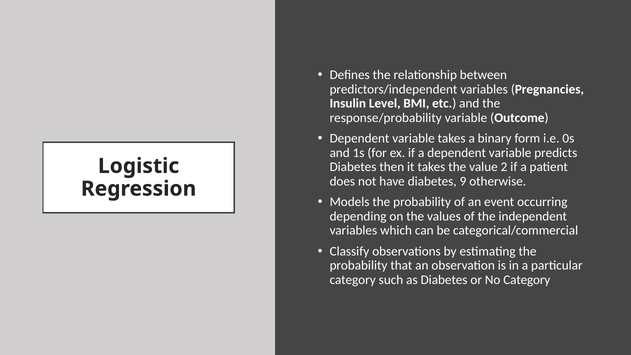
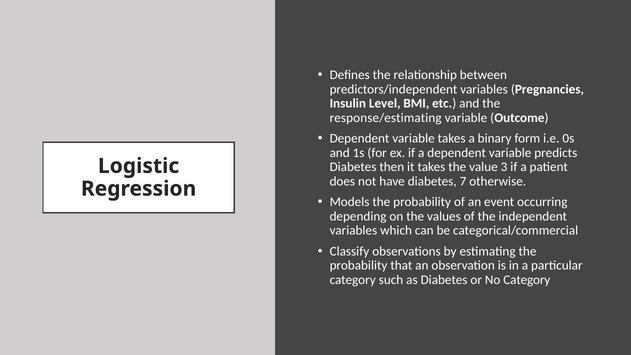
response/probability: response/probability -> response/estimating (386, 118)
2: 2 -> 3 (504, 167)
9: 9 -> 7 (463, 181)
